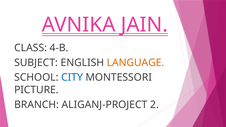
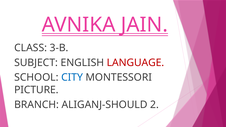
4-B: 4-B -> 3-B (59, 48)
LANGUAGE colour: orange -> red (135, 63)
ALIGANJ-PROJECT: ALIGANJ-PROJECT -> ALIGANJ-SHOULD (104, 105)
